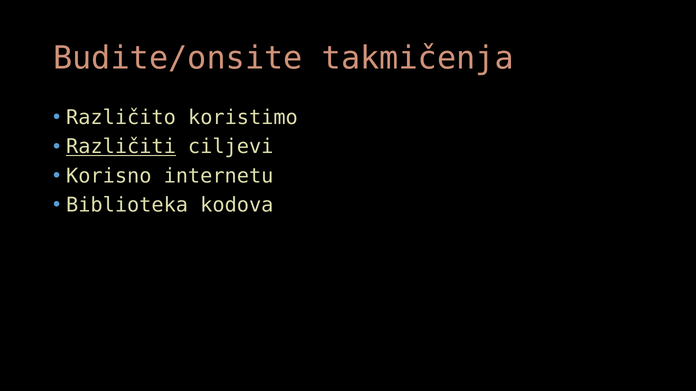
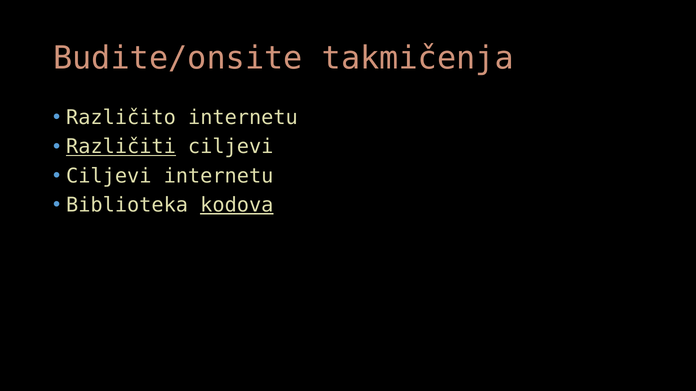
Različito koristimo: koristimo -> internetu (243, 118)
Korisno: Korisno -> Ciljevi (109, 176)
kodova underline: none -> present (237, 205)
